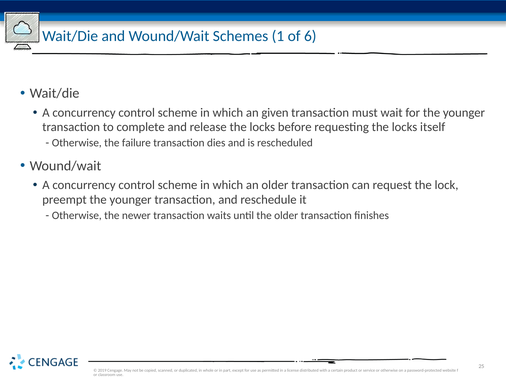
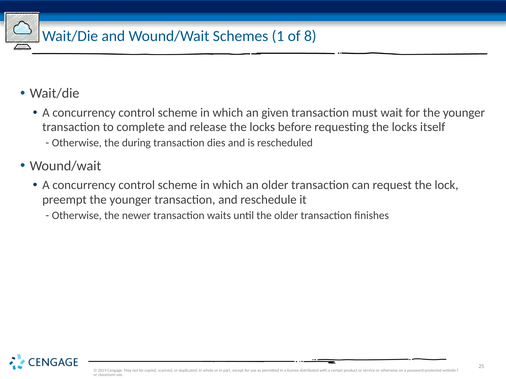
6: 6 -> 8 (310, 36)
failure: failure -> during (136, 143)
